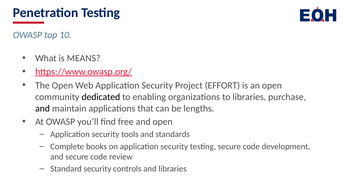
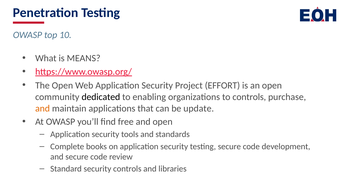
to libraries: libraries -> controls (249, 97)
and colour: black -> orange (43, 108)
lengths: lengths -> update (199, 108)
